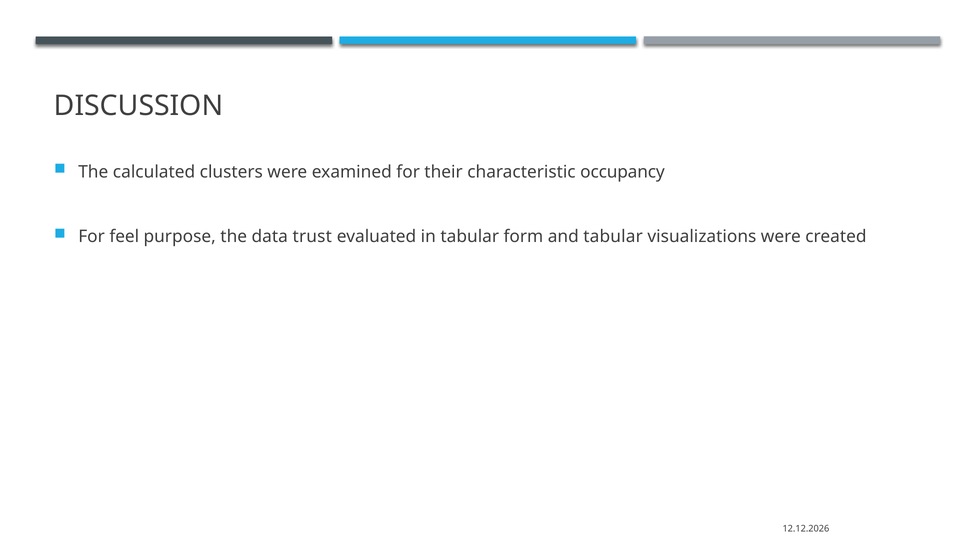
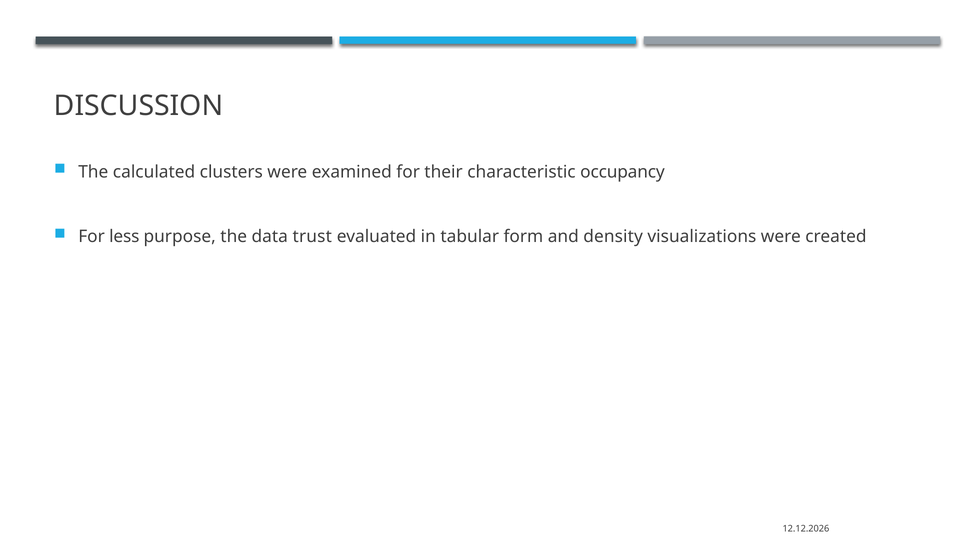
feel: feel -> less (124, 237)
and tabular: tabular -> density (613, 237)
